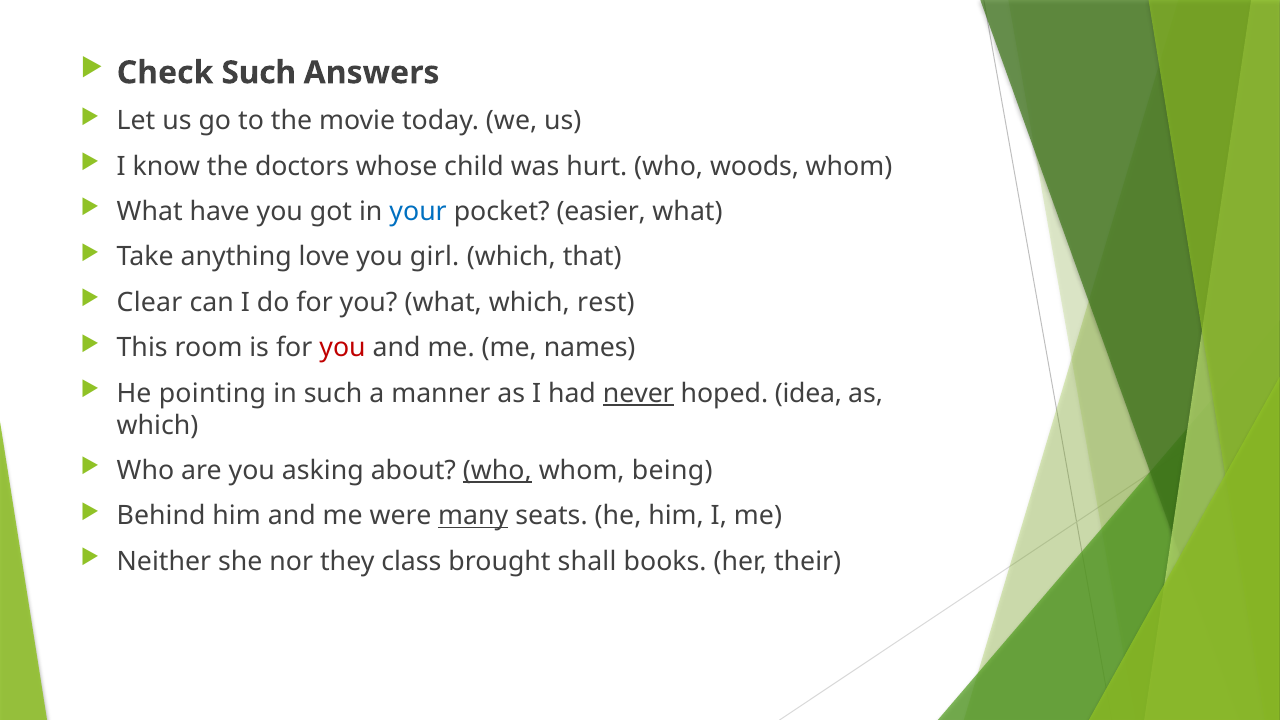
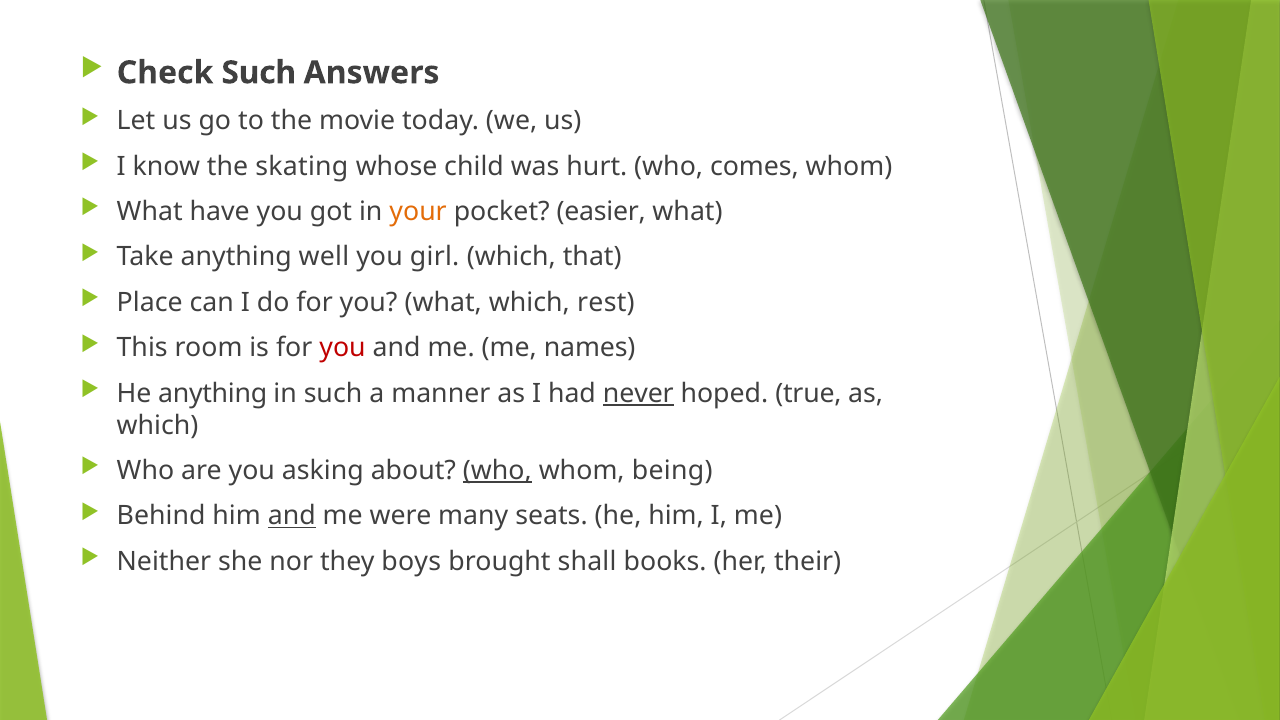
doctors: doctors -> skating (302, 166)
woods: woods -> comes (754, 166)
your colour: blue -> orange (418, 212)
love: love -> well (324, 257)
Clear: Clear -> Place (150, 303)
He pointing: pointing -> anything (213, 393)
idea: idea -> true (808, 393)
and underline: none -> present (292, 516)
many underline: present -> none (473, 516)
class: class -> boys (411, 562)
